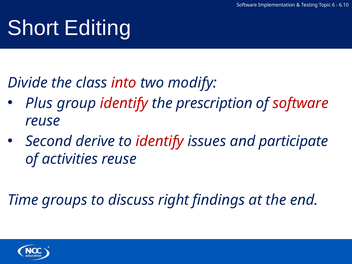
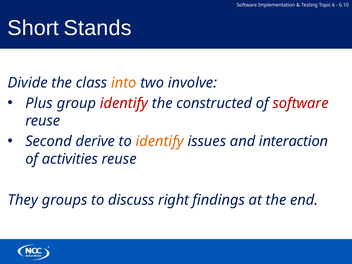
Editing: Editing -> Stands (98, 28)
into colour: red -> orange (124, 83)
modify: modify -> involve (192, 83)
prescription: prescription -> constructed (214, 103)
identify colour: red -> orange (160, 141)
participate: participate -> interaction (294, 141)
Time: Time -> They (23, 200)
